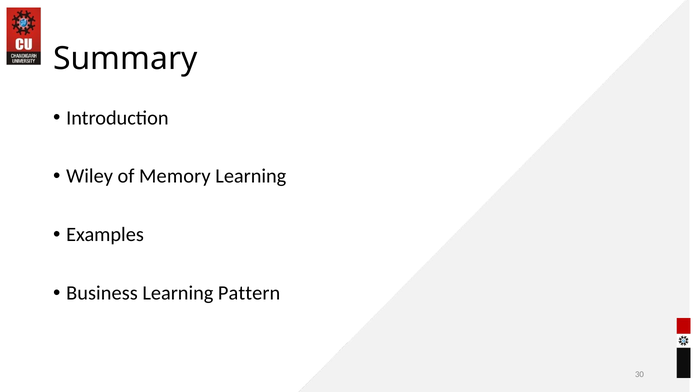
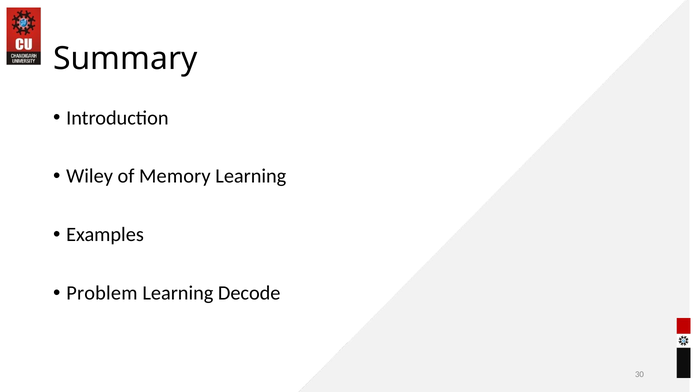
Business: Business -> Problem (102, 293)
Pattern: Pattern -> Decode (249, 293)
